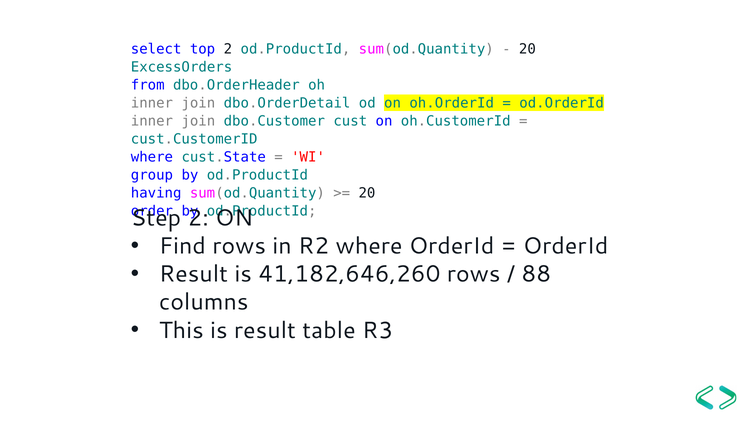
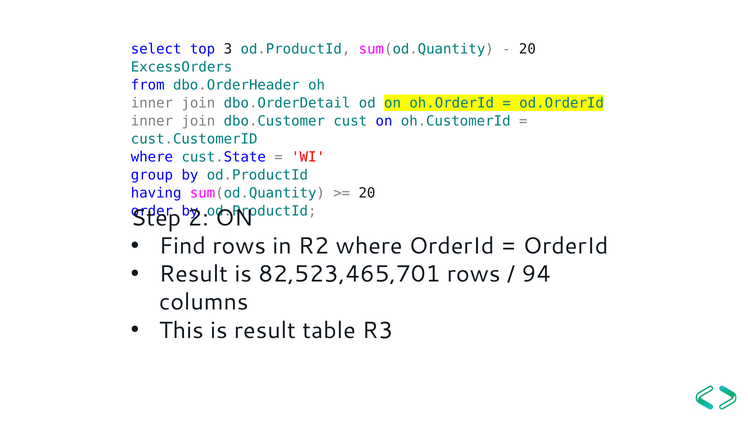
top 2: 2 -> 3 (228, 49)
41,182,646,260: 41,182,646,260 -> 82,523,465,701 (349, 274)
88: 88 -> 94 (536, 274)
